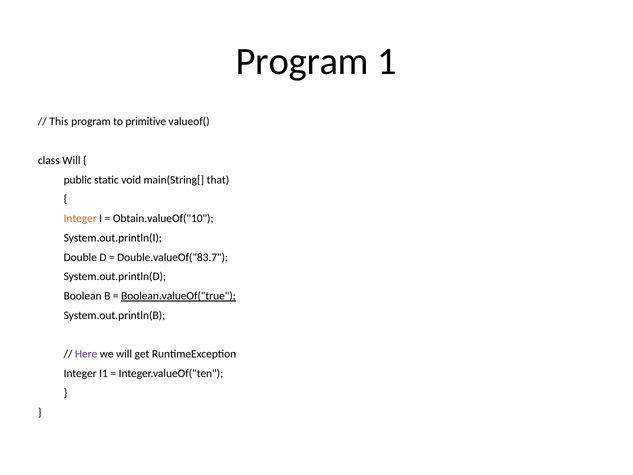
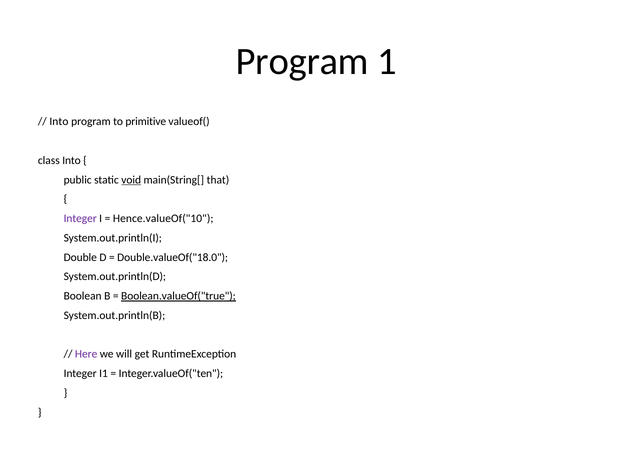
This: This -> Into (59, 122)
class Will: Will -> Into (72, 160)
void underline: none -> present (131, 180)
Integer colour: orange -> purple (80, 218)
Obtain.valueOf("10: Obtain.valueOf("10 -> Hence.valueOf("10 (163, 218)
Double.valueOf("83.7: Double.valueOf("83.7 -> Double.valueOf("18.0 (173, 257)
